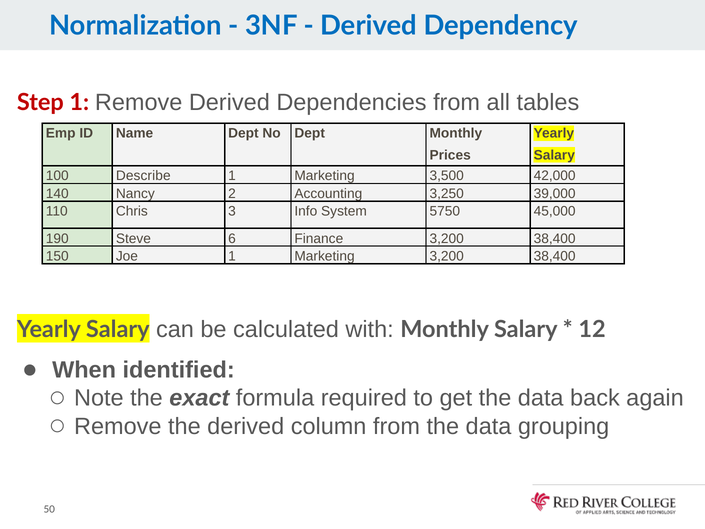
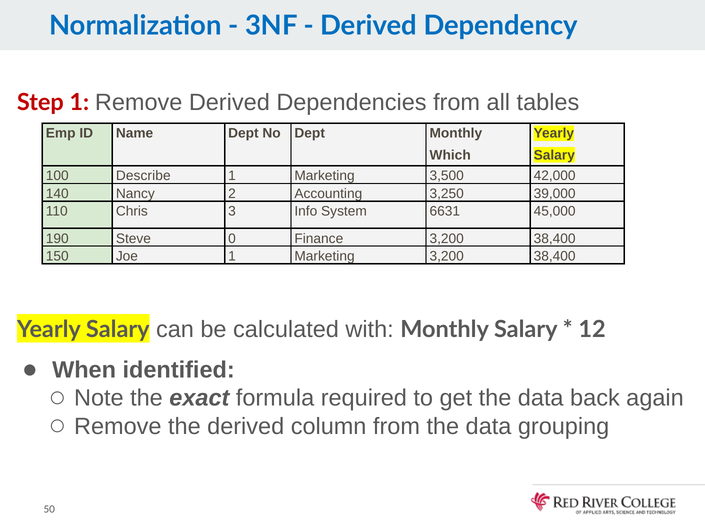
Prices: Prices -> Which (450, 155)
5750: 5750 -> 6631 (445, 211)
6: 6 -> 0 (232, 238)
